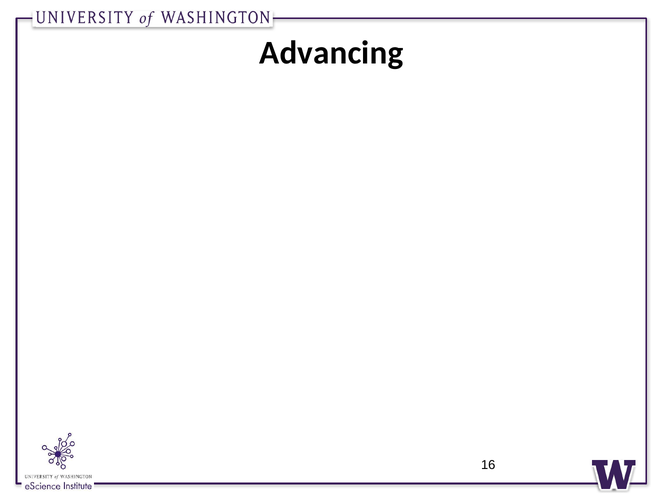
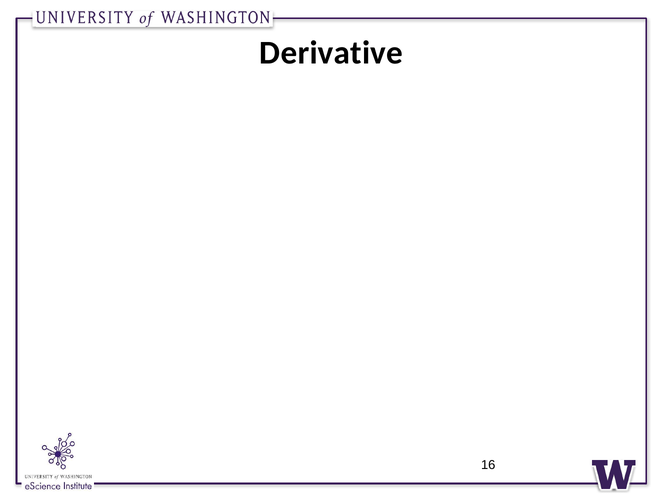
Advancing: Advancing -> Derivative (331, 53)
